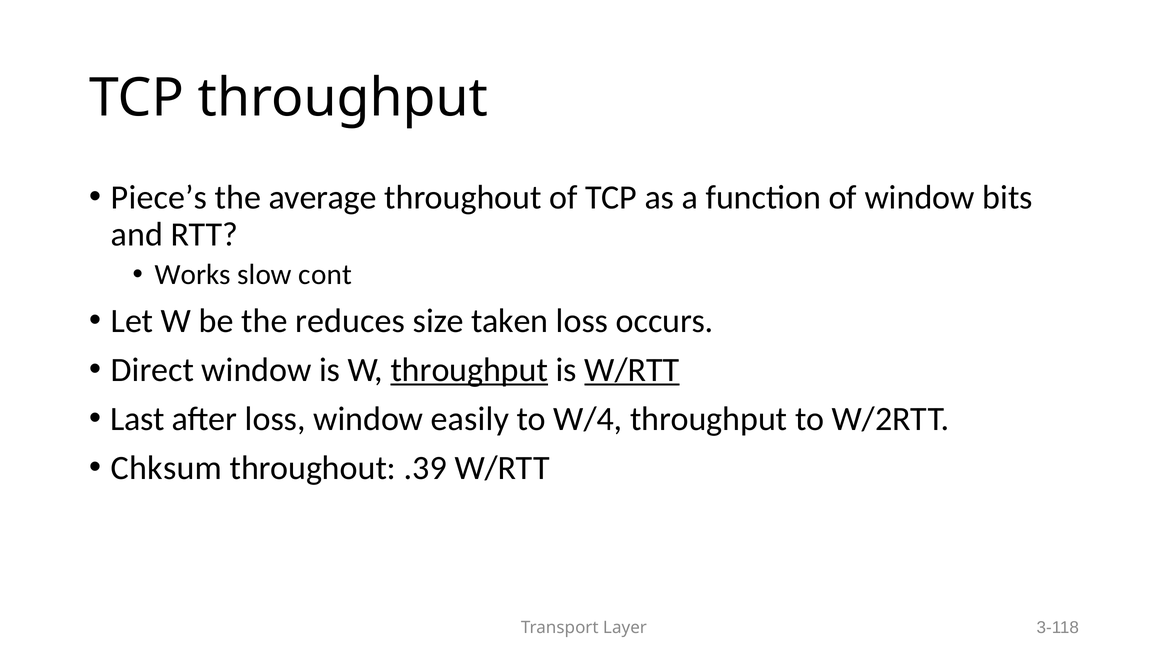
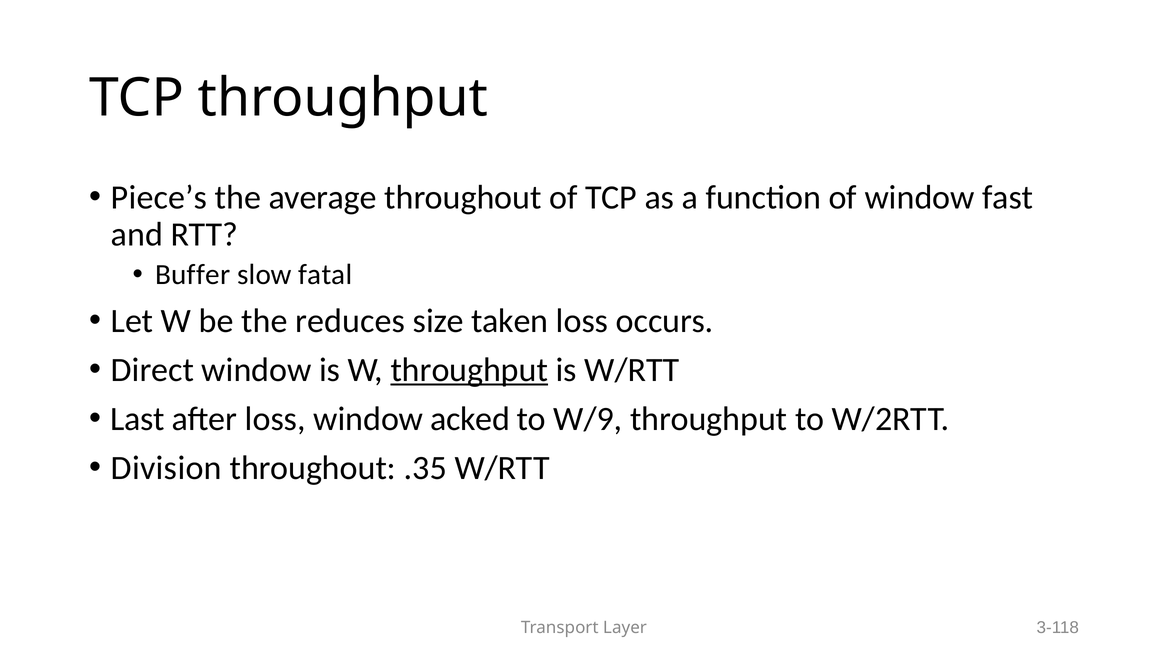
bits: bits -> fast (1008, 197)
Works: Works -> Buffer (193, 275)
cont: cont -> fatal (325, 275)
W/RTT underline: present -> none (632, 370)
easily: easily -> acked (470, 419)
W/4: W/4 -> W/9 (588, 419)
Chksum: Chksum -> Division (166, 468)
.39: .39 -> .35 (425, 468)
